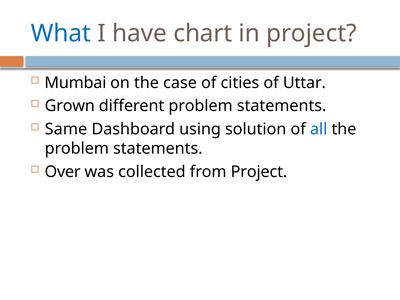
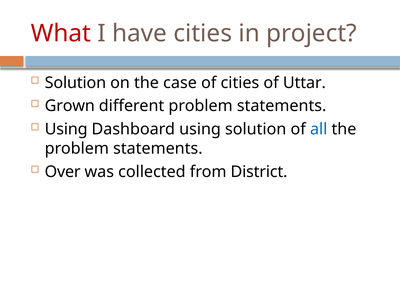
What colour: blue -> red (61, 33)
have chart: chart -> cities (203, 33)
Mumbai: Mumbai -> Solution (75, 83)
Same: Same -> Using (66, 129)
from Project: Project -> District (259, 172)
